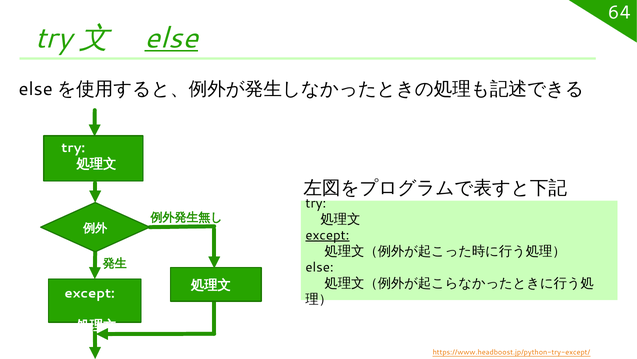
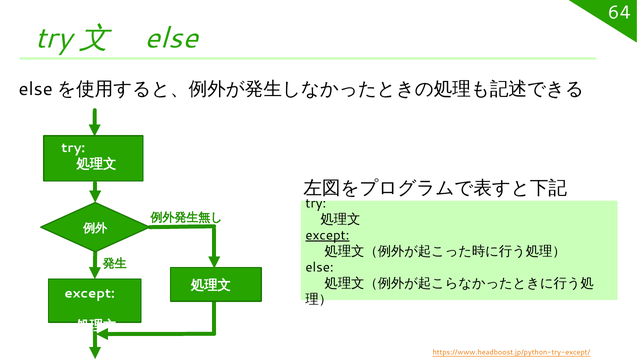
else underline: present -> none (171, 38)
